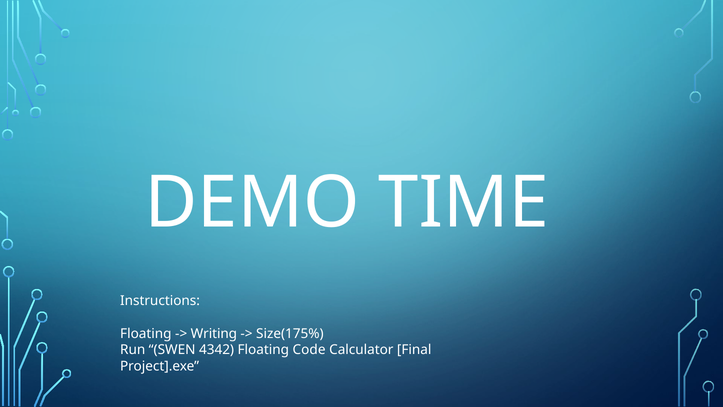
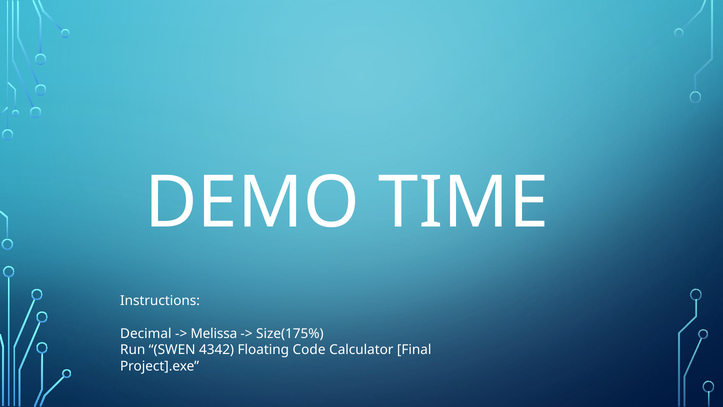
Floating: Floating -> Decimal (146, 333)
Writing: Writing -> Melissa (214, 333)
